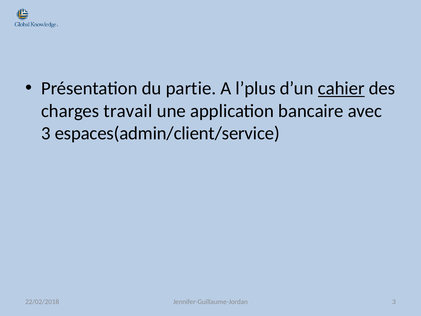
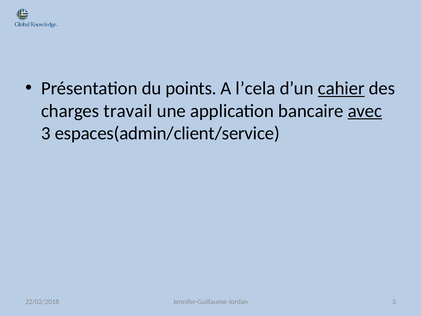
partie: partie -> points (191, 88)
l’plus: l’plus -> l’cela (256, 88)
avec underline: none -> present (365, 111)
